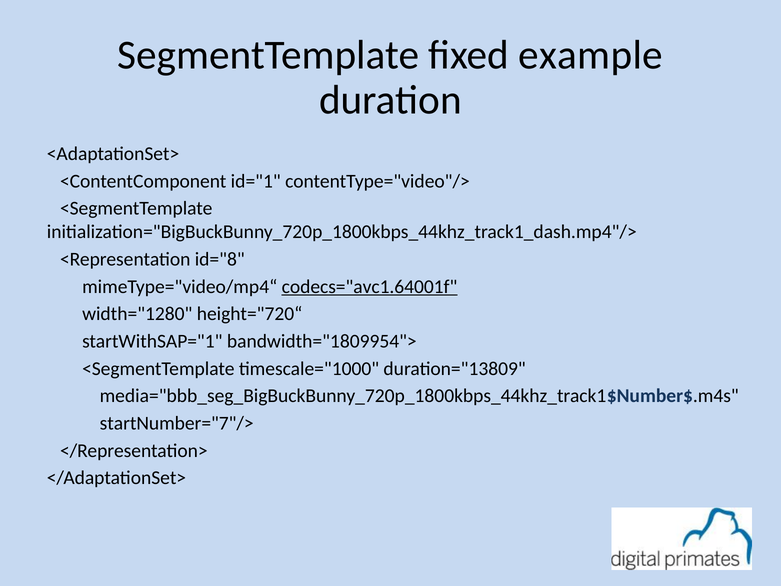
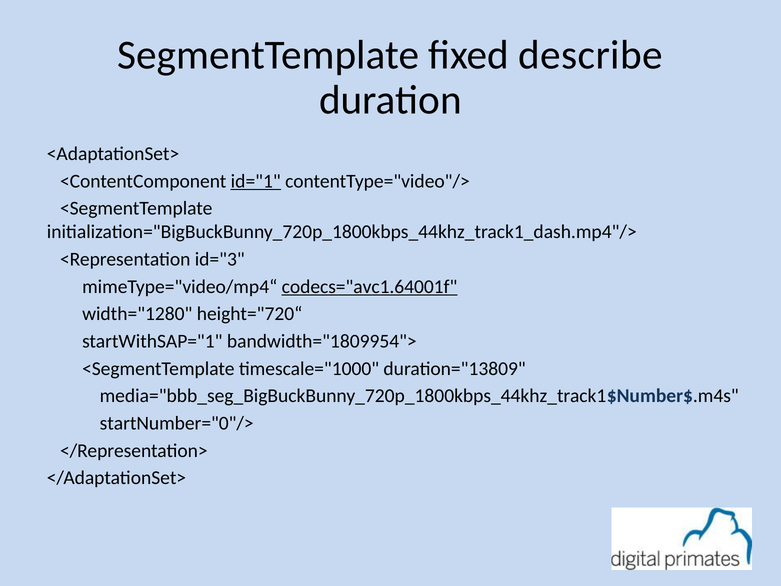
example: example -> describe (591, 55)
id="1 underline: none -> present (256, 181)
id="8: id="8 -> id="3 (220, 259)
startNumber="7"/>: startNumber="7"/> -> startNumber="0"/> (177, 423)
